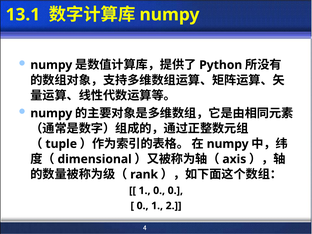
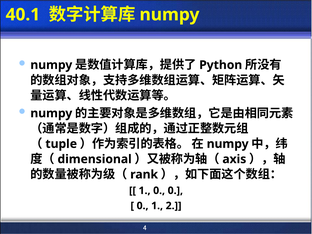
13.1: 13.1 -> 40.1 (23, 15)
